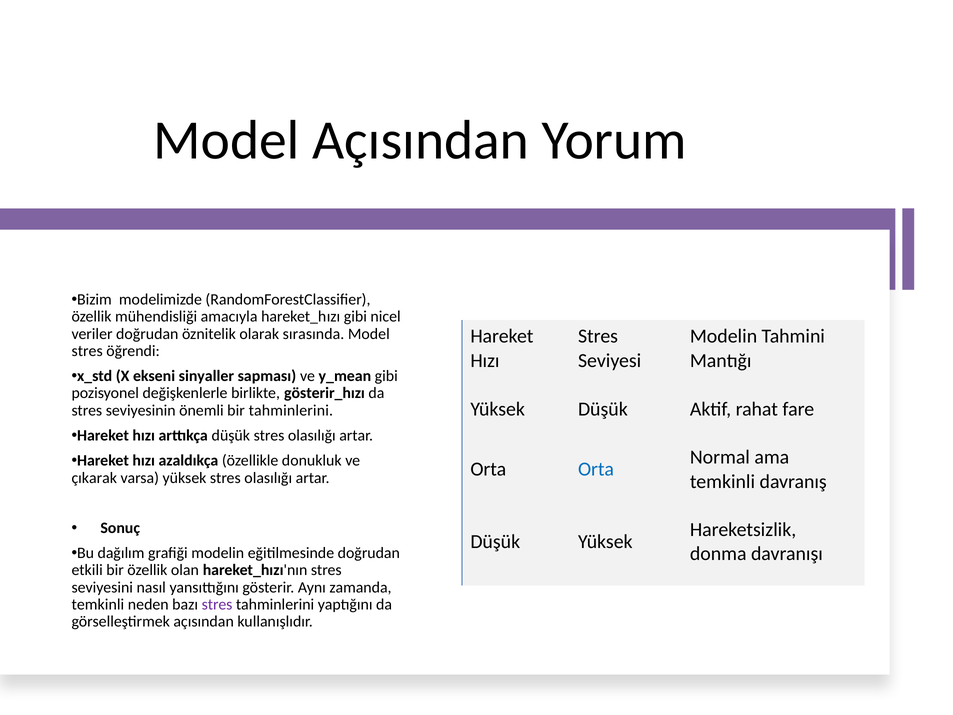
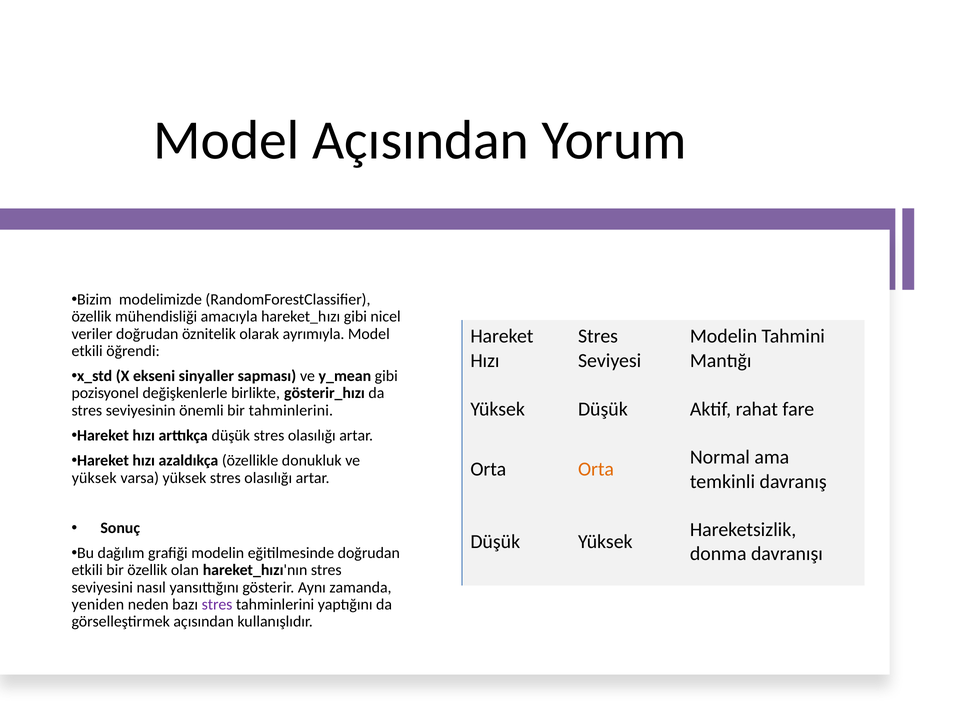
sırasında: sırasında -> ayrımıyla (314, 334)
stres: stres -> etkili (87, 351)
Orta colour: blue -> orange (596, 469)
çıkarak: çıkarak -> yüksek (94, 478)
temkinli: temkinli -> yeniden (98, 604)
